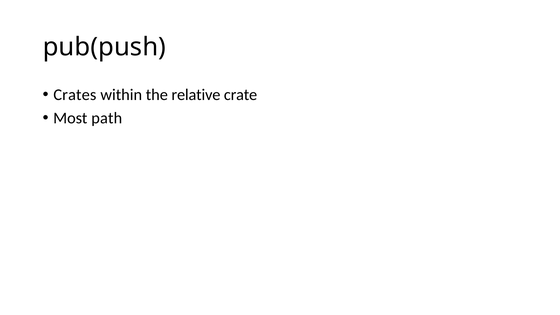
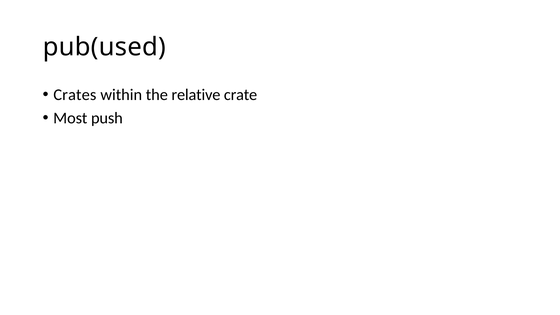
pub(push: pub(push -> pub(used (104, 47)
path: path -> push (107, 118)
